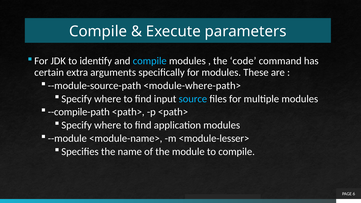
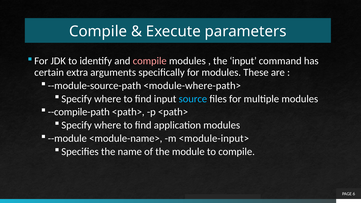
compile colour: light blue -> pink (150, 61)
the code: code -> input (243, 61)
<module-lesser>: <module-lesser> -> <module-input> (214, 139)
